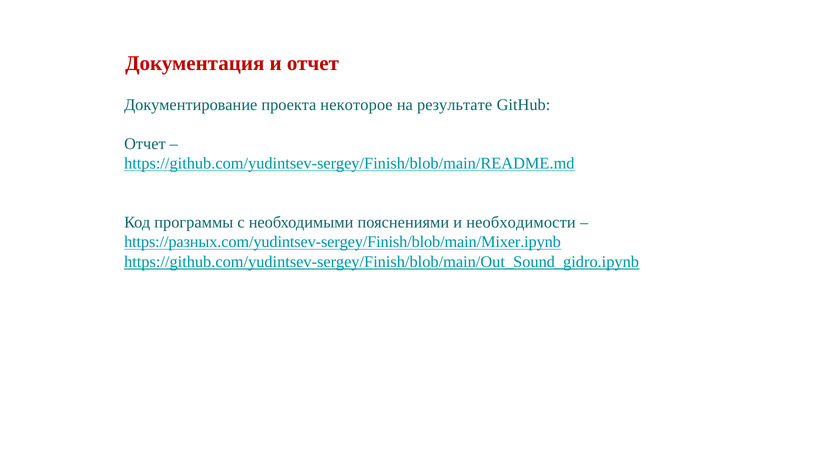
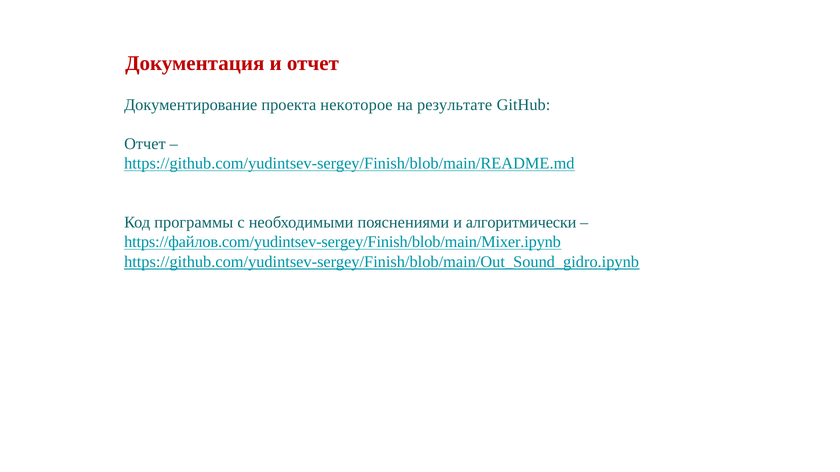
необходимости: необходимости -> алгоритмически (521, 223)
https://разных.com/yudintsev-sergey/Finish/blob/main/Mixer.ipynb: https://разных.com/yudintsev-sergey/Finish/blob/main/Mixer.ipynb -> https://файлов.com/yudintsev-sergey/Finish/blob/main/Mixer.ipynb (343, 242)
